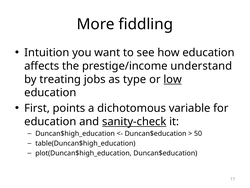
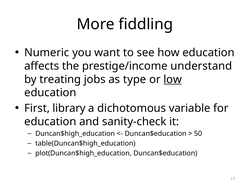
Intuition: Intuition -> Numeric (47, 52)
points: points -> library (69, 108)
sanity-check underline: present -> none (134, 121)
